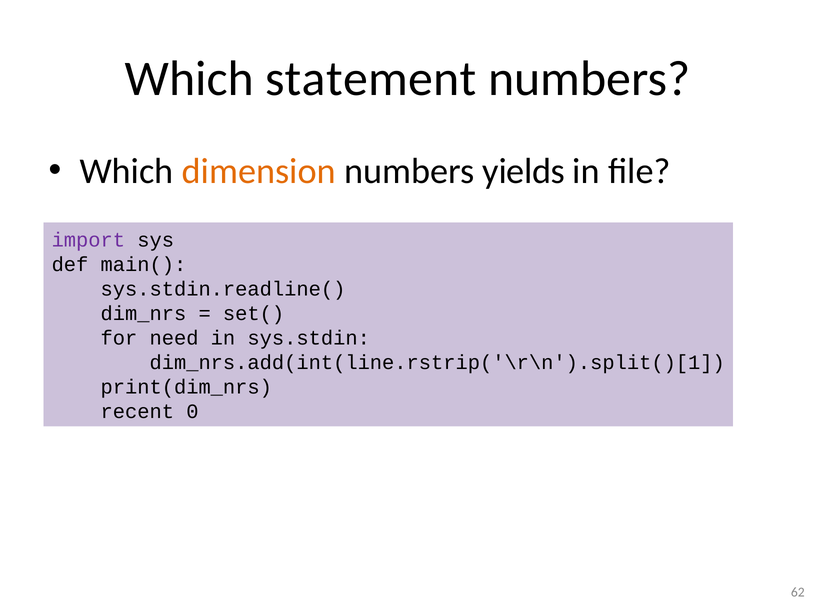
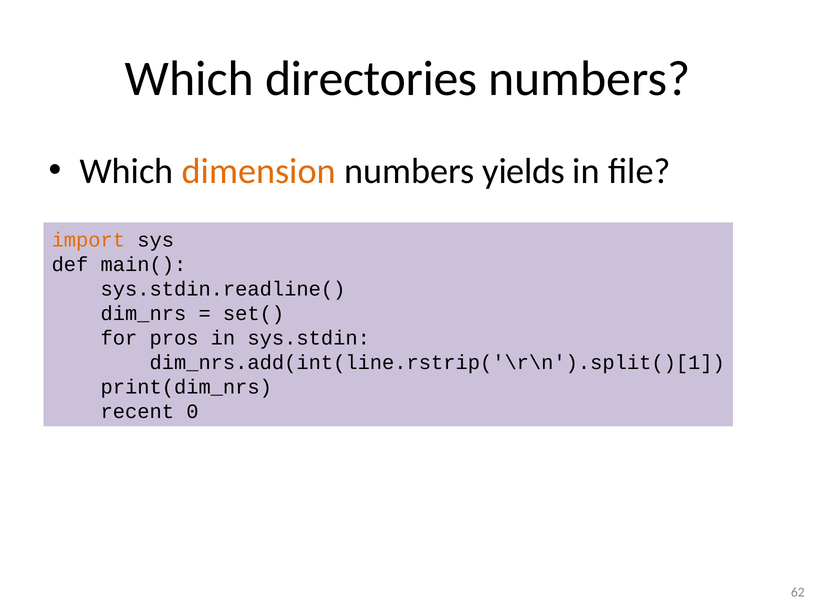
statement: statement -> directories (371, 79)
import colour: purple -> orange (88, 240)
need: need -> pros (174, 338)
